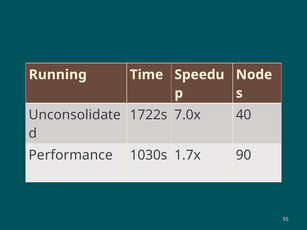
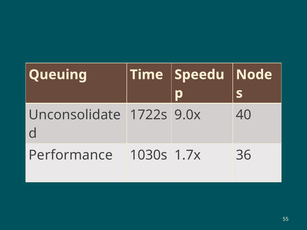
Running: Running -> Queuing (58, 75)
7.0x: 7.0x -> 9.0x (188, 115)
90: 90 -> 36 (244, 155)
